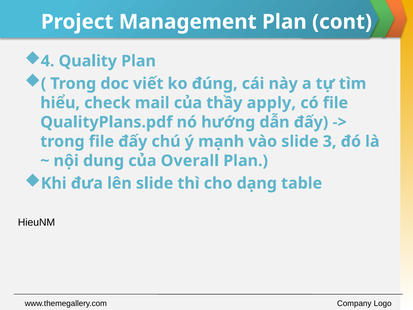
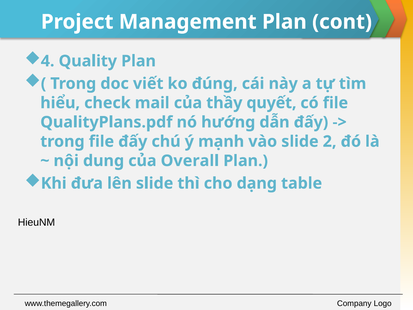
apply: apply -> quyết (271, 103)
3: 3 -> 2 (330, 141)
